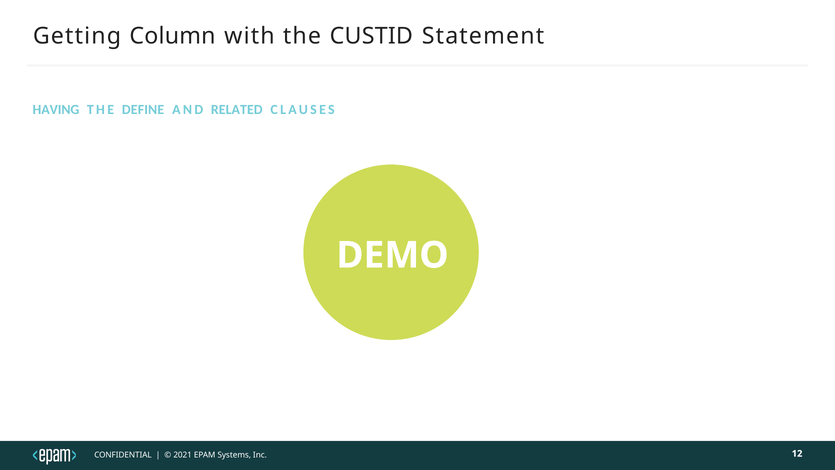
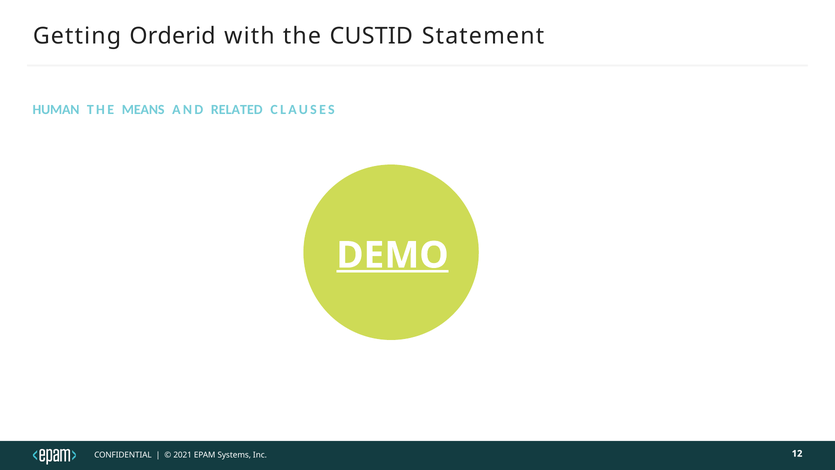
Column: Column -> Orderid (173, 36)
HAVING: HAVING -> HUMAN (56, 110)
DEFINE: DEFINE -> MEANS (143, 110)
DEMO underline: none -> present (393, 255)
